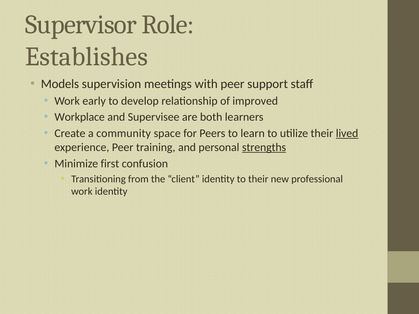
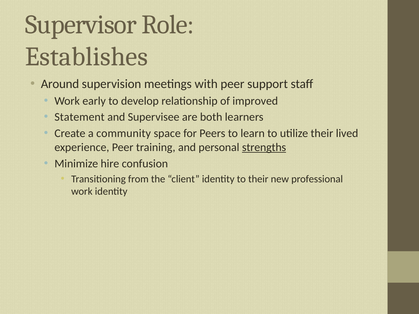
Models: Models -> Around (60, 84)
Workplace: Workplace -> Statement (80, 117)
lived underline: present -> none (347, 134)
first: first -> hire (110, 164)
